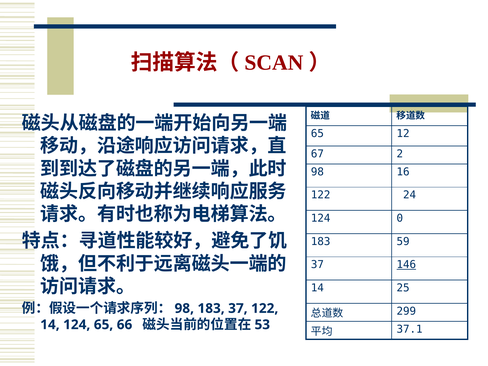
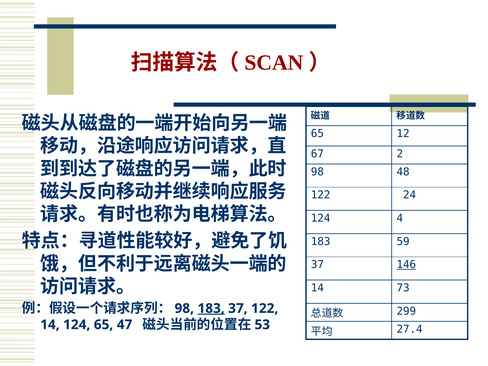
16: 16 -> 48 (403, 172)
0: 0 -> 4 (400, 218)
25: 25 -> 73 (403, 288)
183 underline: none -> present (211, 308)
66: 66 -> 47 (125, 325)
37.1: 37.1 -> 27.4 (410, 329)
